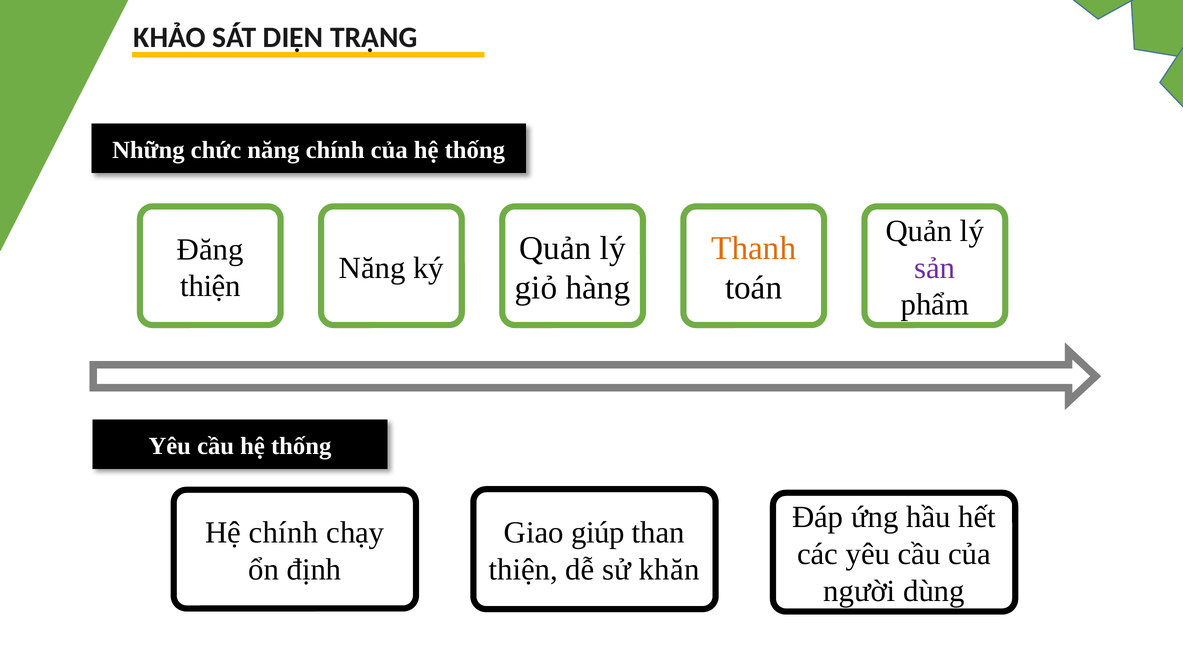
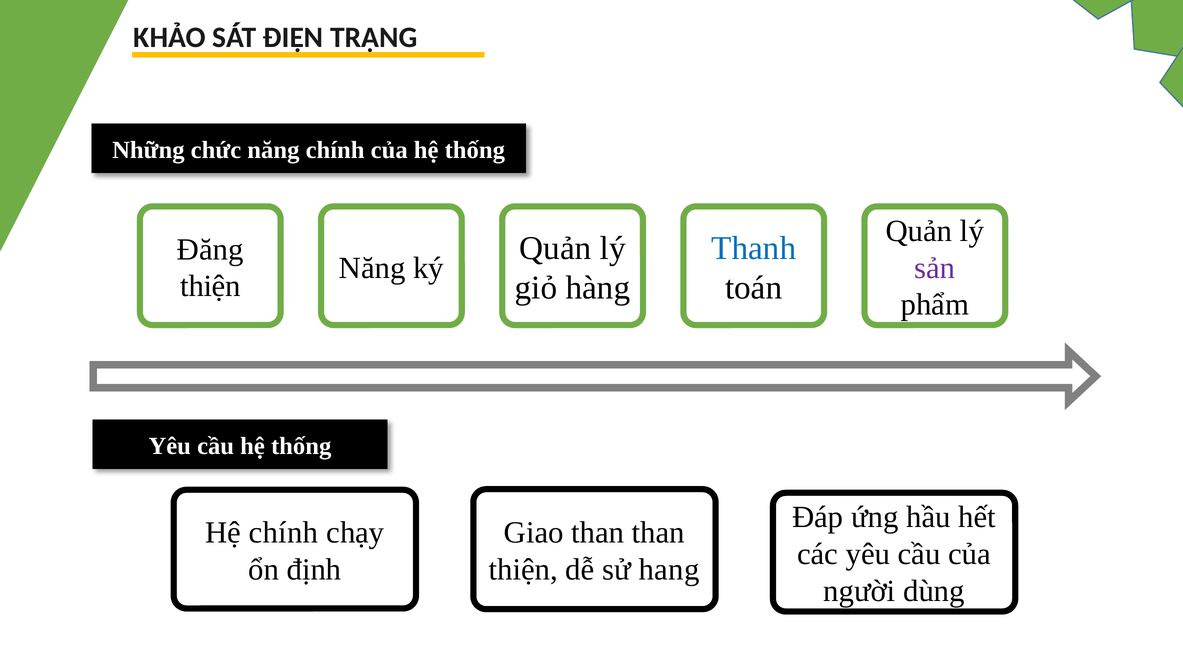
DIỆN: DIỆN -> ĐIỆN (293, 38)
Thanh colour: orange -> blue (754, 248)
Giao giúp: giúp -> than (598, 533)
khăn: khăn -> hang (669, 570)
